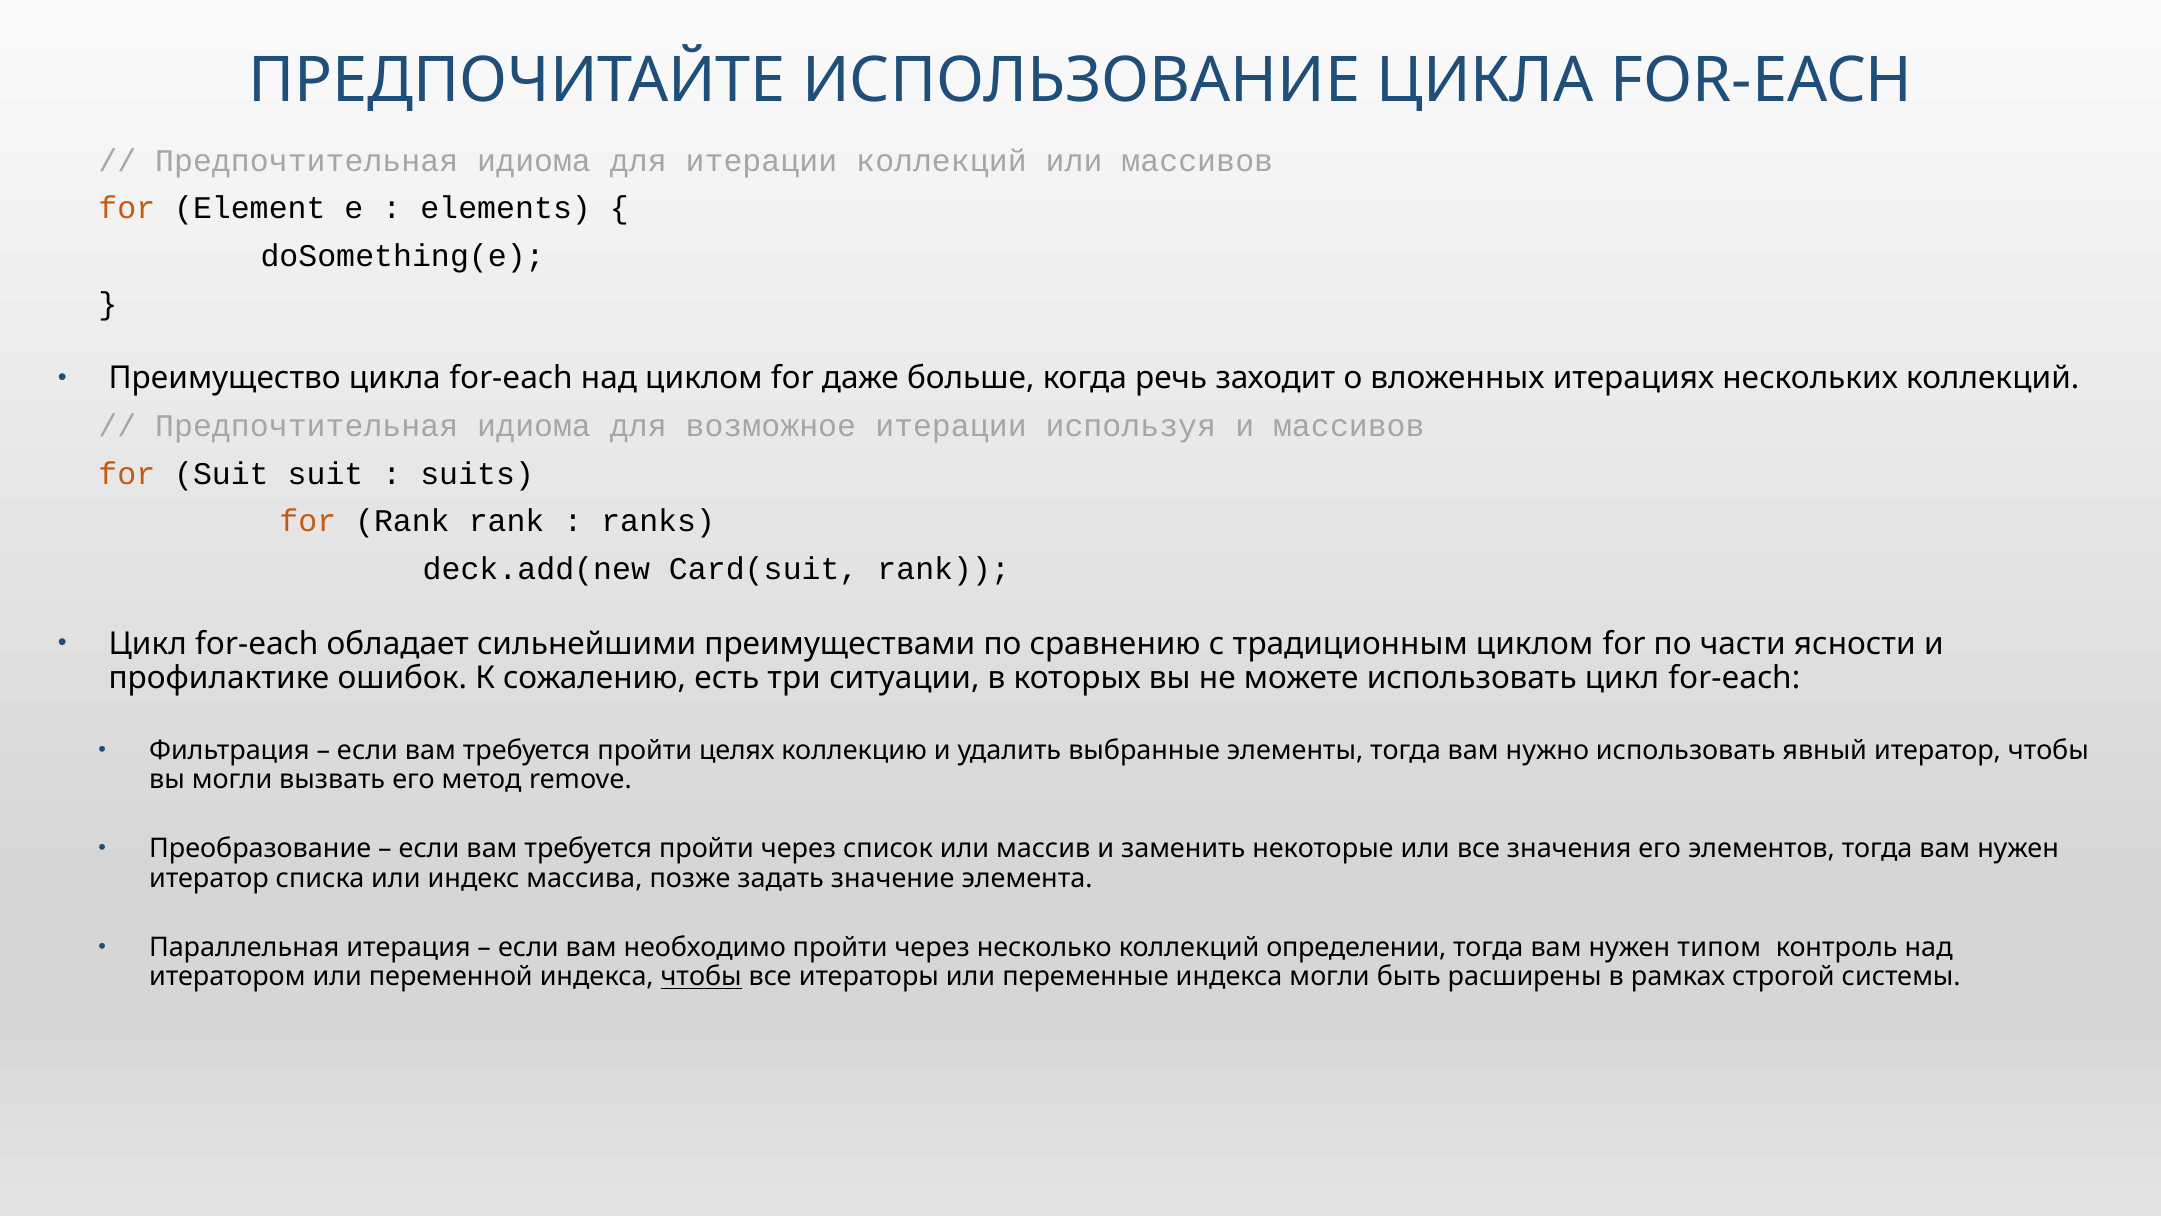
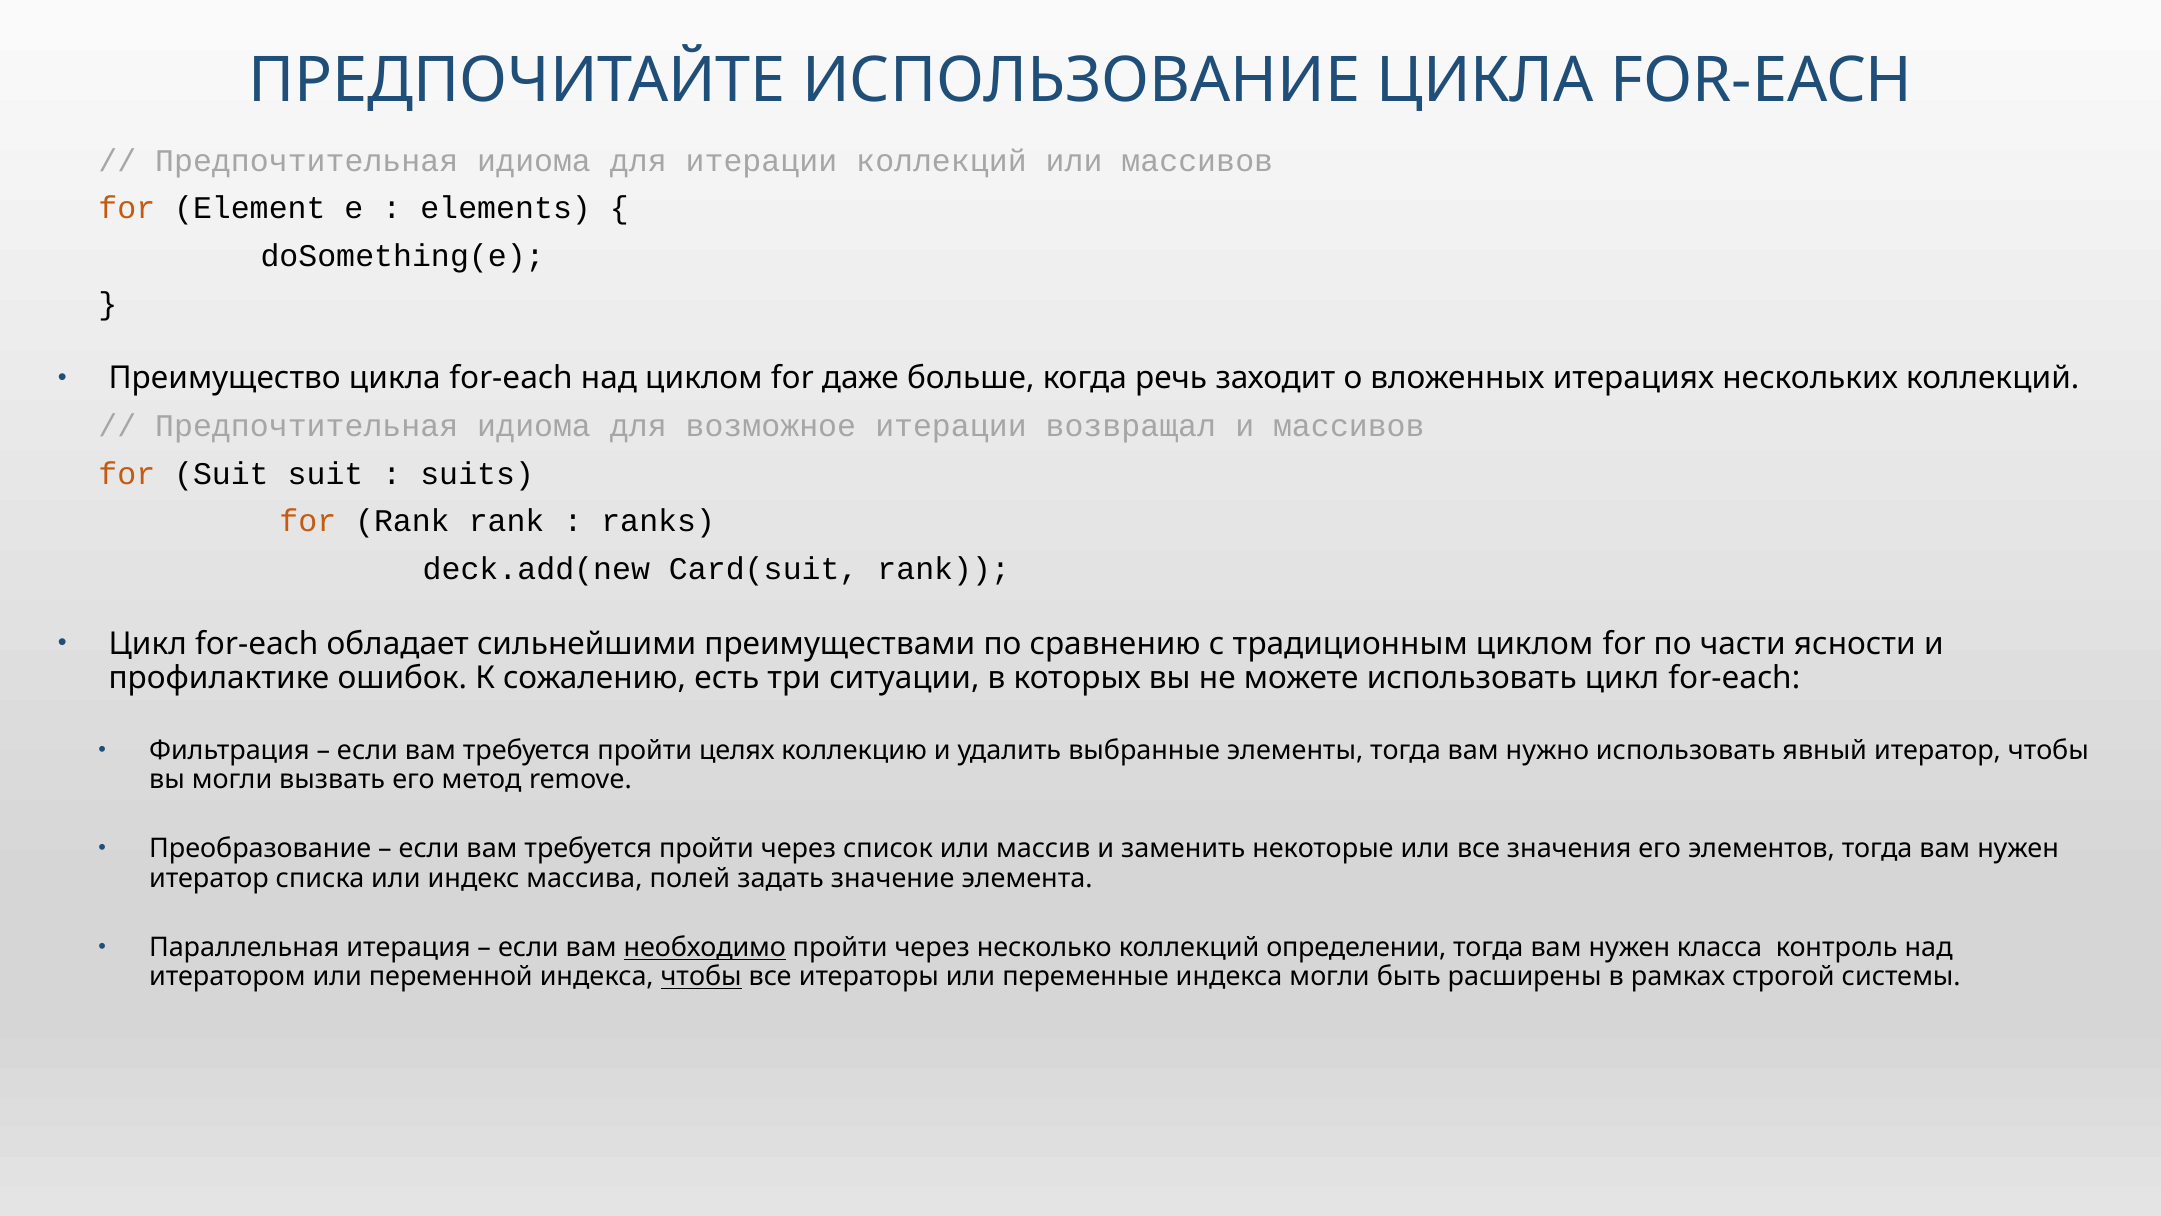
используя: используя -> возвращал (1131, 426)
позже: позже -> полей (690, 878)
необходимо underline: none -> present (705, 948)
типом: типом -> класса (1720, 948)
